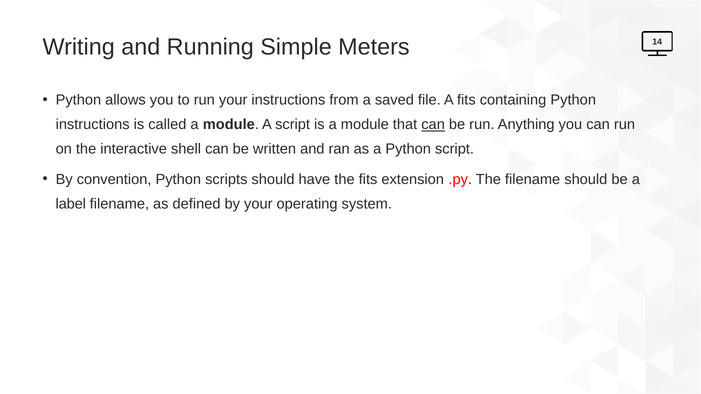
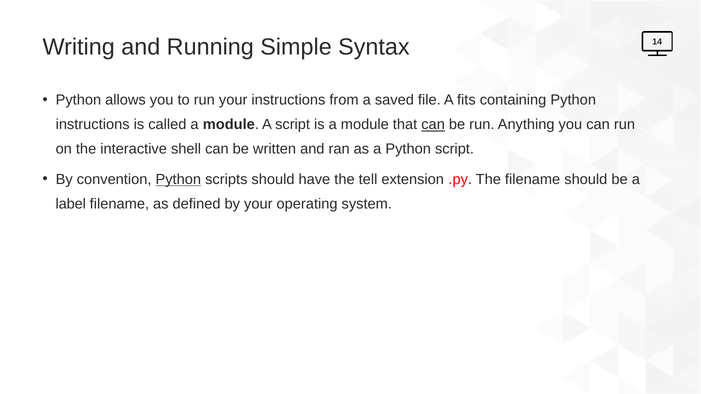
Meters: Meters -> Syntax (374, 47)
Python underline: none -> present (178, 180)
the fits: fits -> tell (368, 180)
